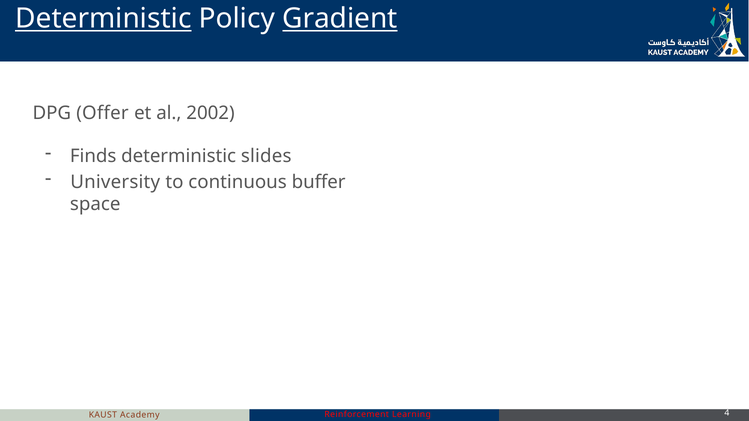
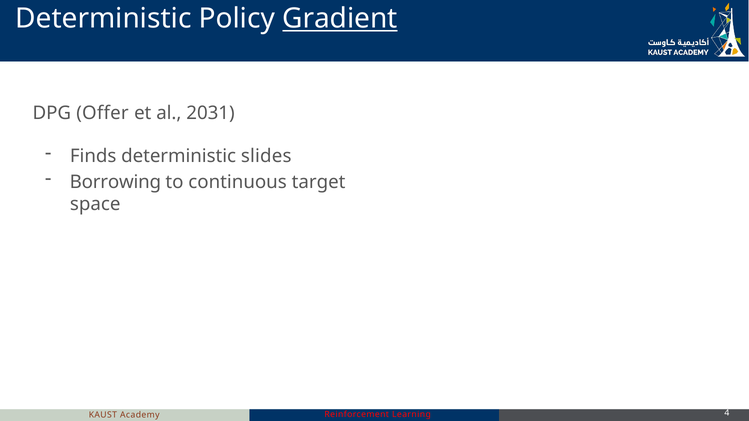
Deterministic underline: present -> none (103, 19)
2002: 2002 -> 2031 (211, 113)
University: University -> Borrowing (115, 182)
buffer: buffer -> target (319, 182)
